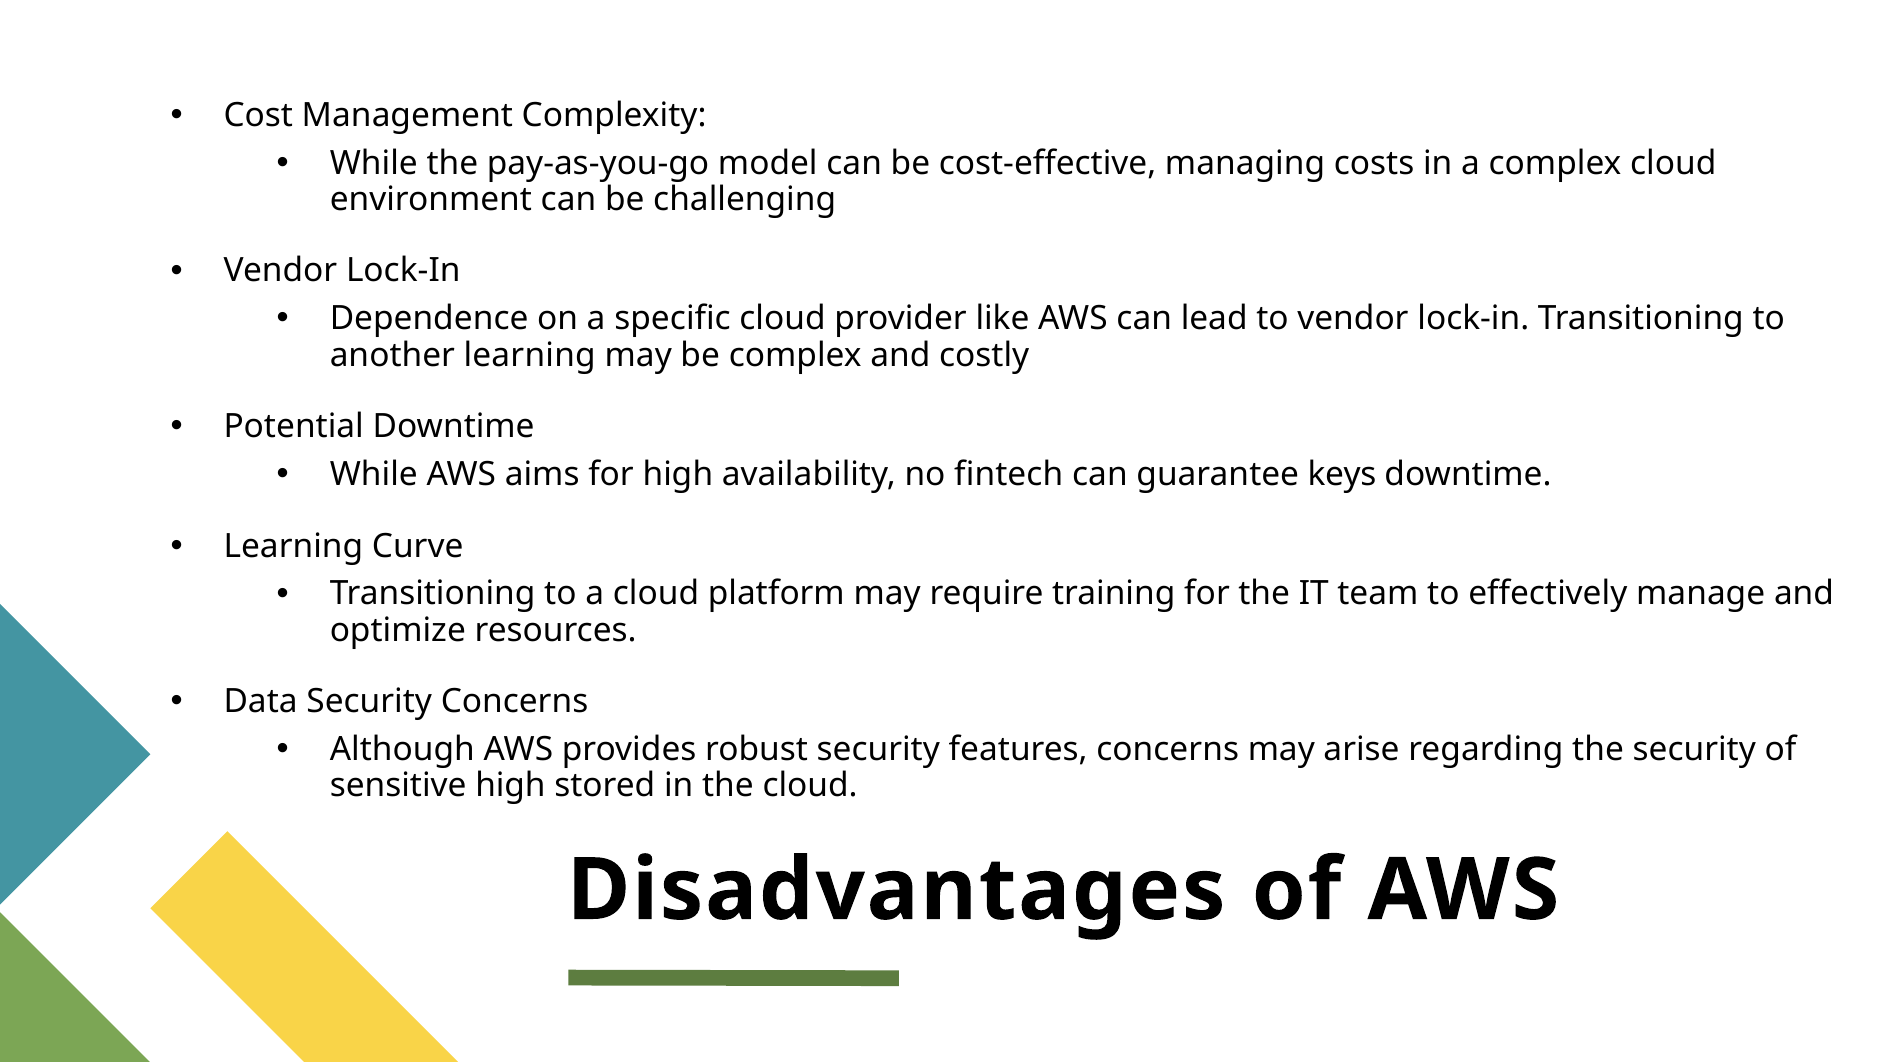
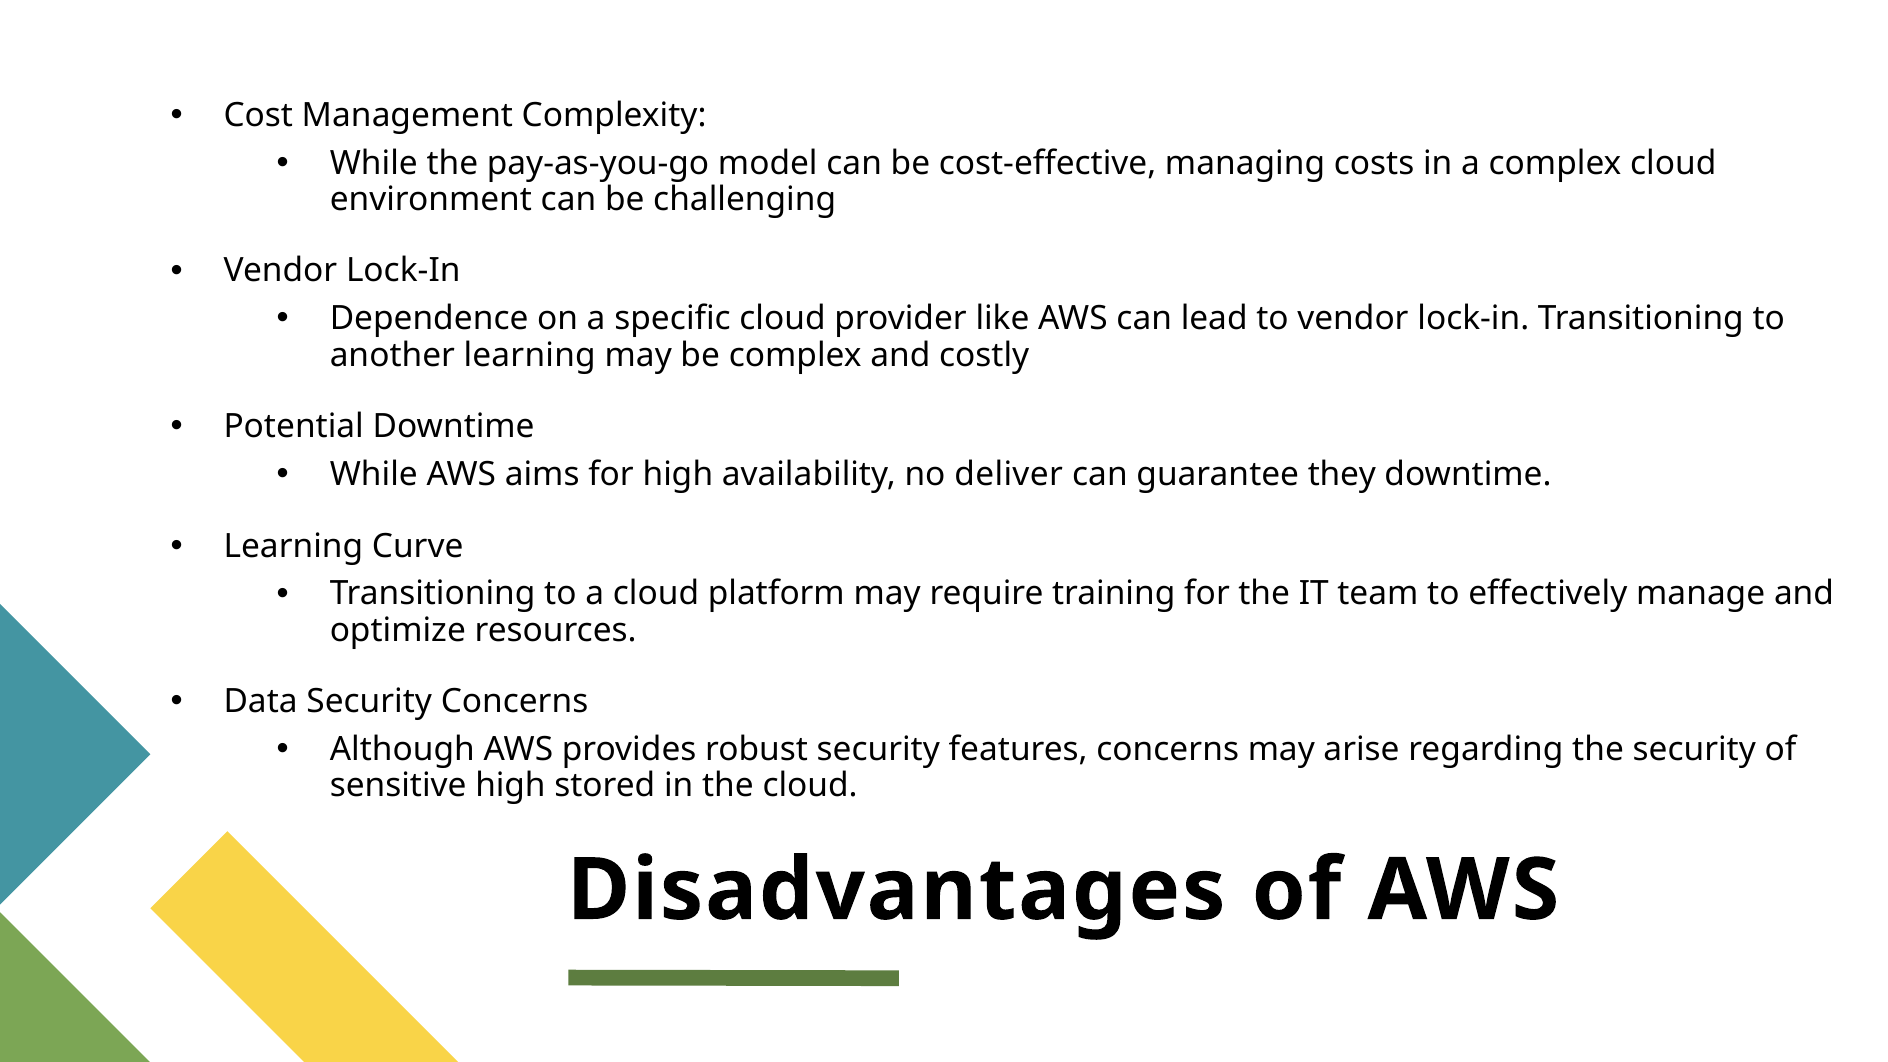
fintech: fintech -> deliver (1009, 474)
keys: keys -> they (1342, 474)
